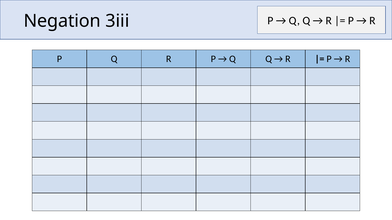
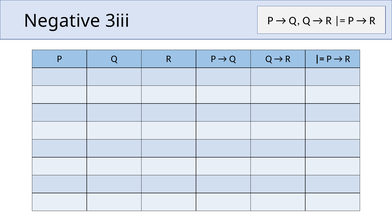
Negation: Negation -> Negative (62, 21)
